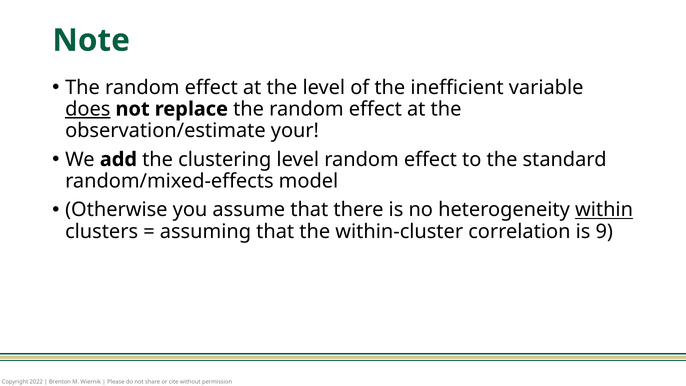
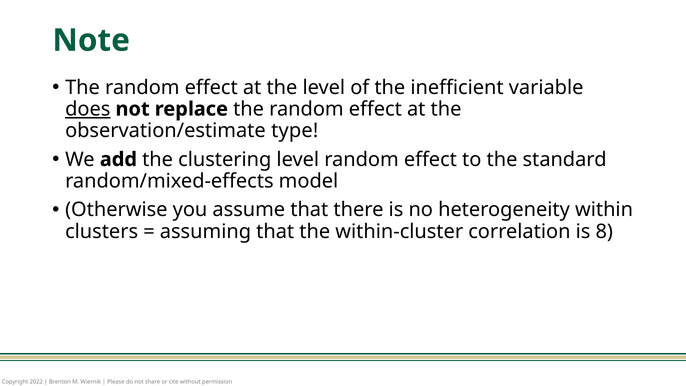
your: your -> type (295, 131)
within underline: present -> none (604, 210)
9: 9 -> 8 (604, 231)
